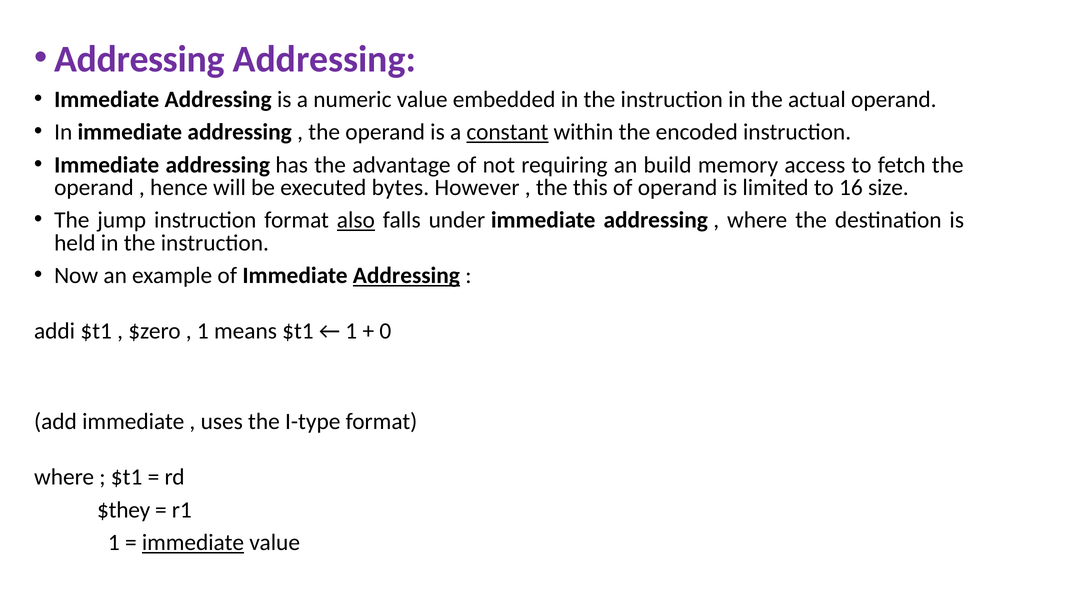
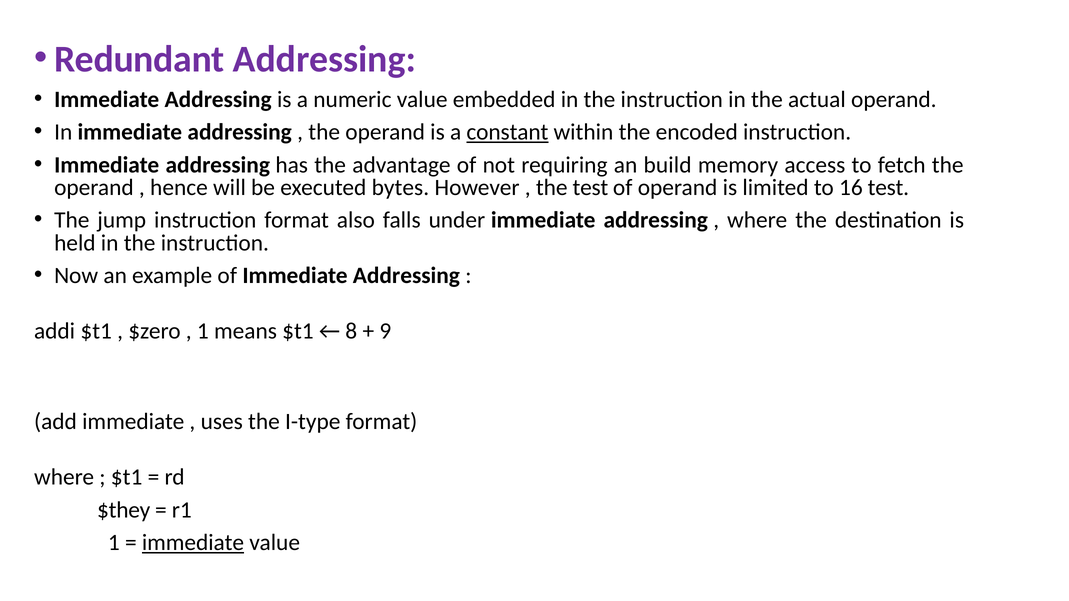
Addressing: Addressing -> Redundant (139, 59)
the this: this -> test (590, 188)
16 size: size -> test (888, 188)
also underline: present -> none (356, 220)
Addressing underline: present -> none (406, 276)
1: 1 -> 8 (351, 331)
0: 0 -> 9 (385, 331)
